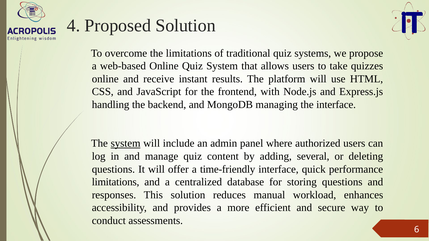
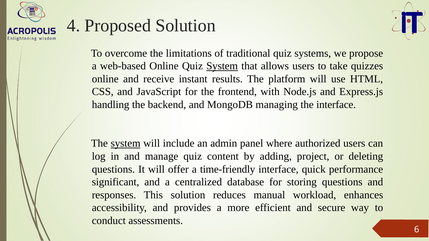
System underline: none -> present (222, 66)
several: several -> project (313, 156)
limitations: limitations -> significant (116, 182)
